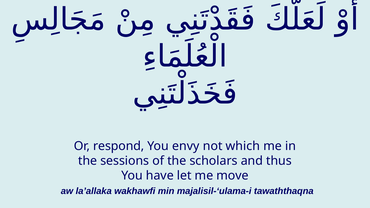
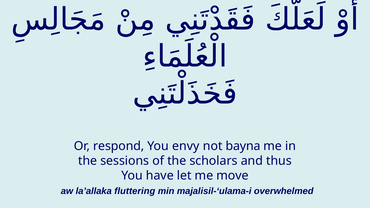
which: which -> bayna (243, 146)
wakhawfi: wakhawfi -> fluttering (135, 191)
tawaththaqna: tawaththaqna -> overwhelmed (284, 191)
